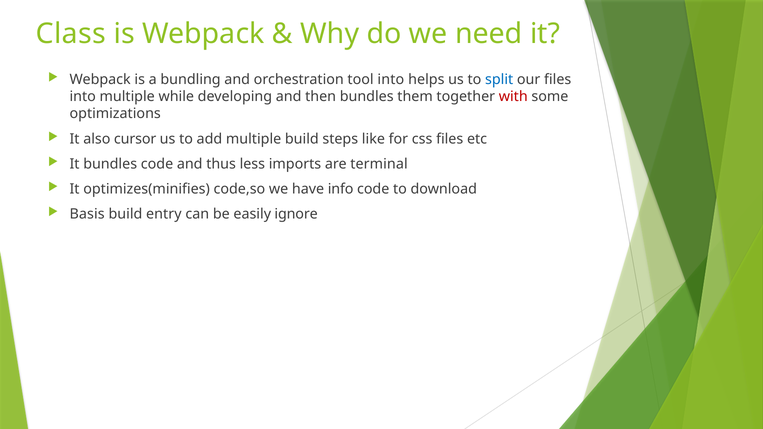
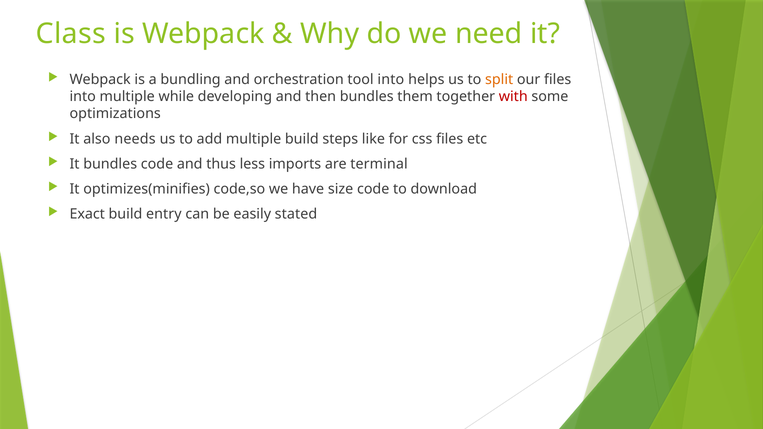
split colour: blue -> orange (499, 79)
cursor: cursor -> needs (135, 139)
info: info -> size (341, 189)
Basis: Basis -> Exact (87, 214)
ignore: ignore -> stated (296, 214)
